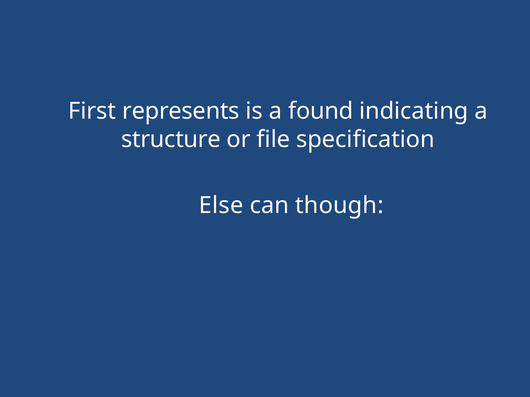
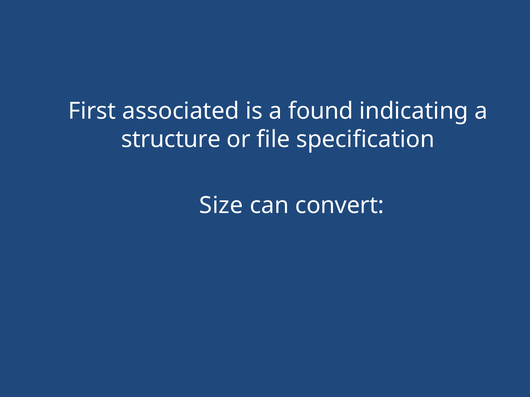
represents: represents -> associated (181, 111)
Else: Else -> Size (221, 206)
though: though -> convert (340, 206)
